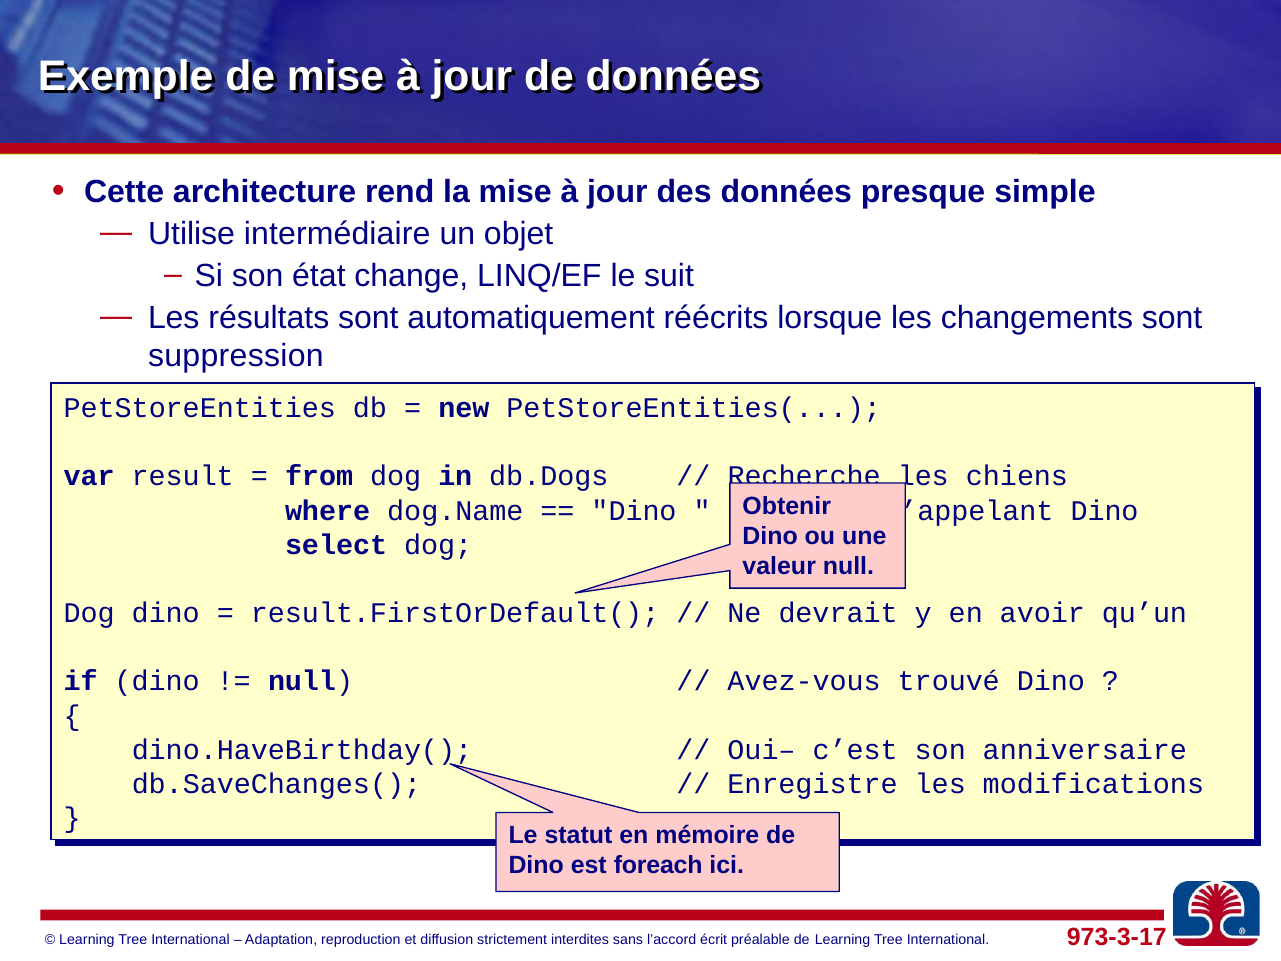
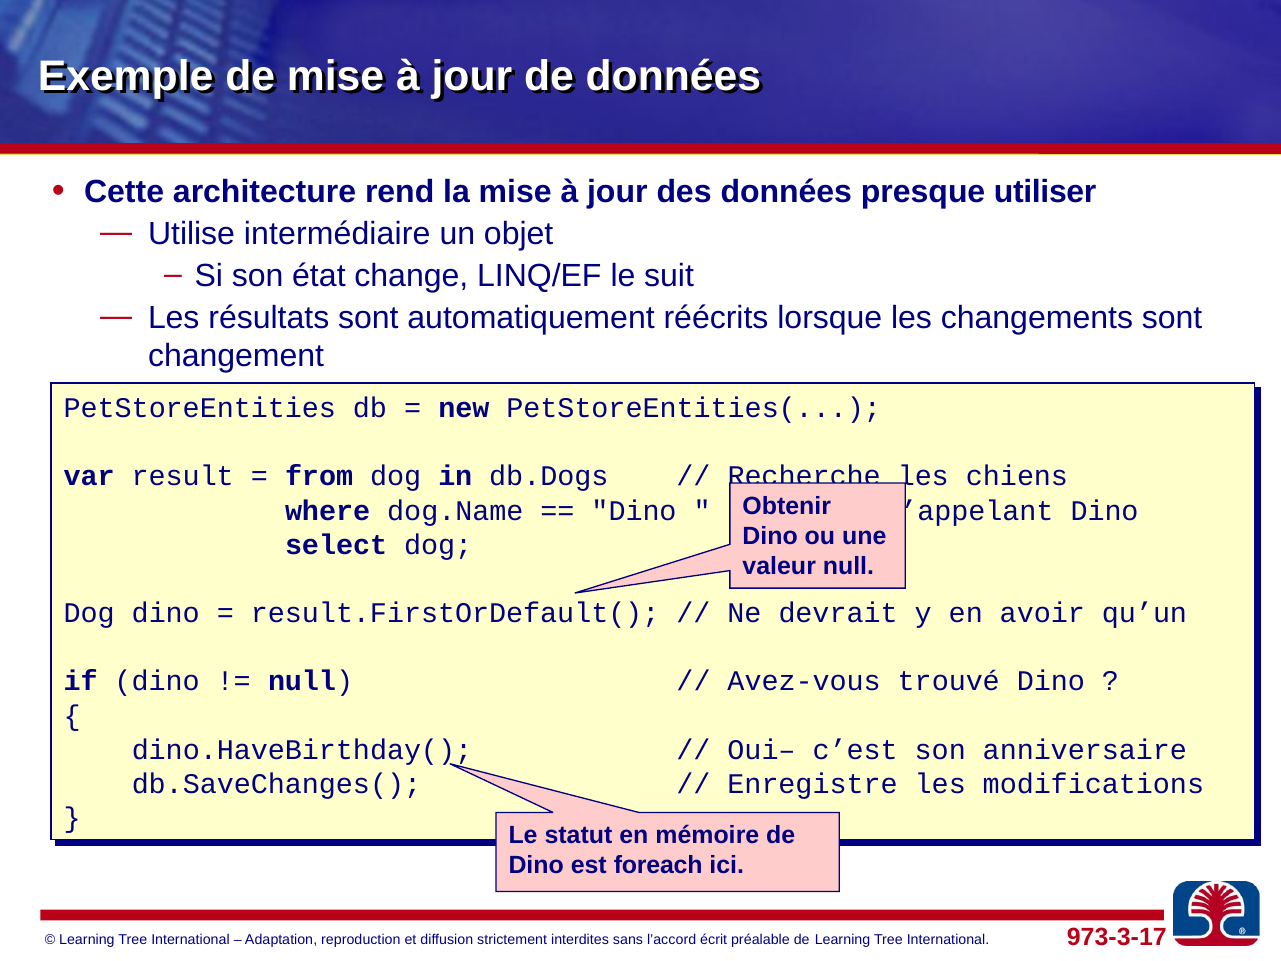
simple: simple -> utiliser (1045, 192)
suppression: suppression -> changement (236, 356)
